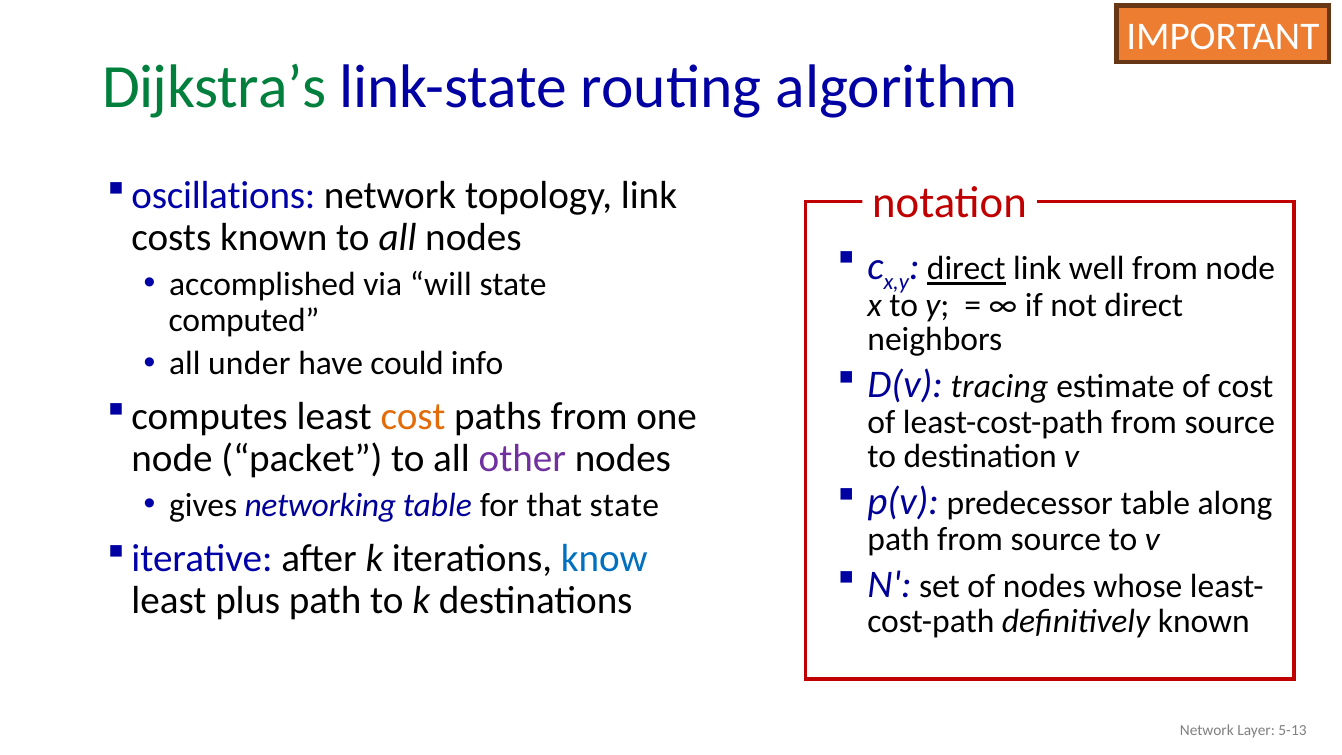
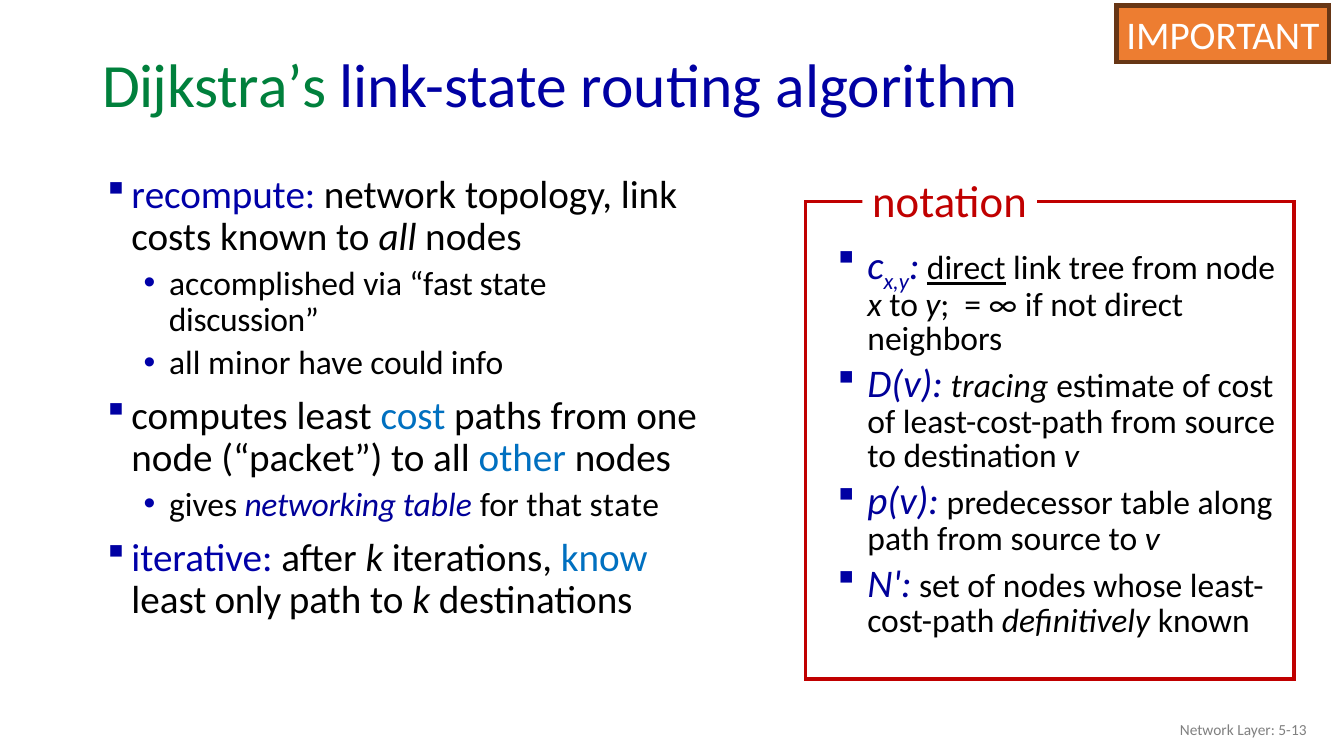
oscillations: oscillations -> recompute (223, 195)
well: well -> tree (1097, 269)
will: will -> fast (441, 284)
computed: computed -> discussion (244, 320)
under: under -> minor (249, 363)
cost colour: orange -> blue (413, 416)
other colour: purple -> blue (522, 459)
plus: plus -> only (248, 600)
